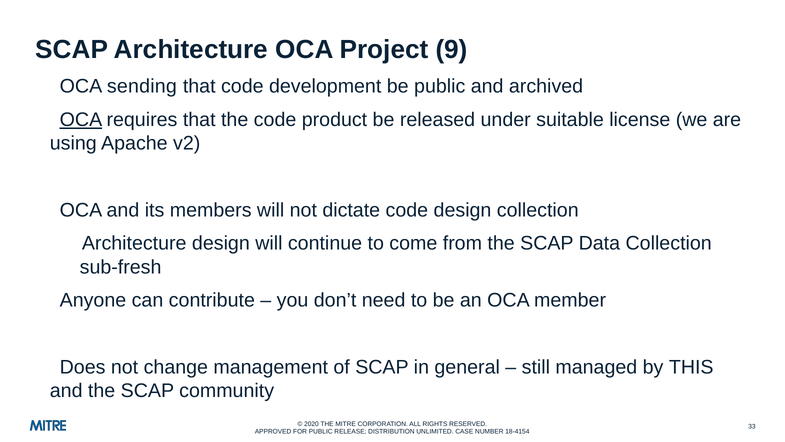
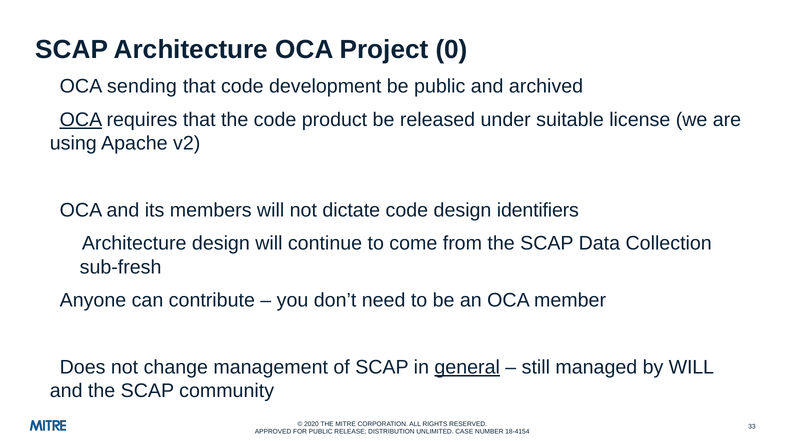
9: 9 -> 0 (452, 50)
design collection: collection -> identifiers (538, 210)
general underline: none -> present (467, 367)
by THIS: THIS -> WILL (691, 367)
